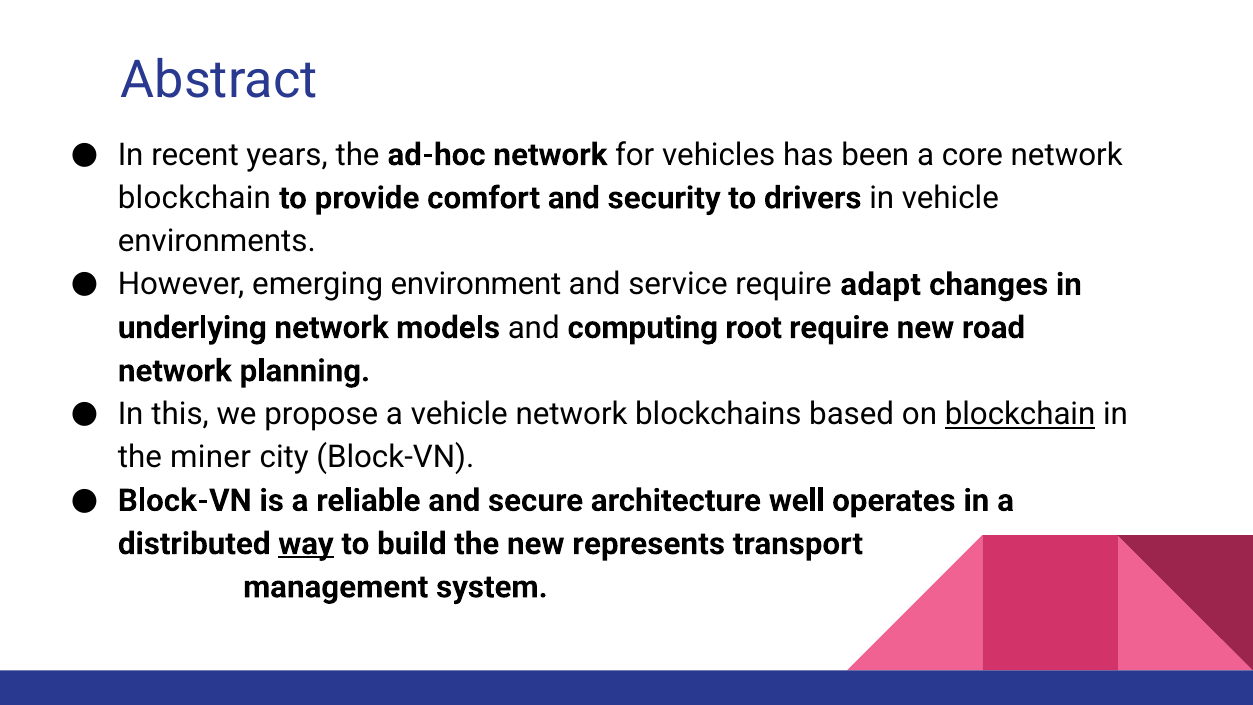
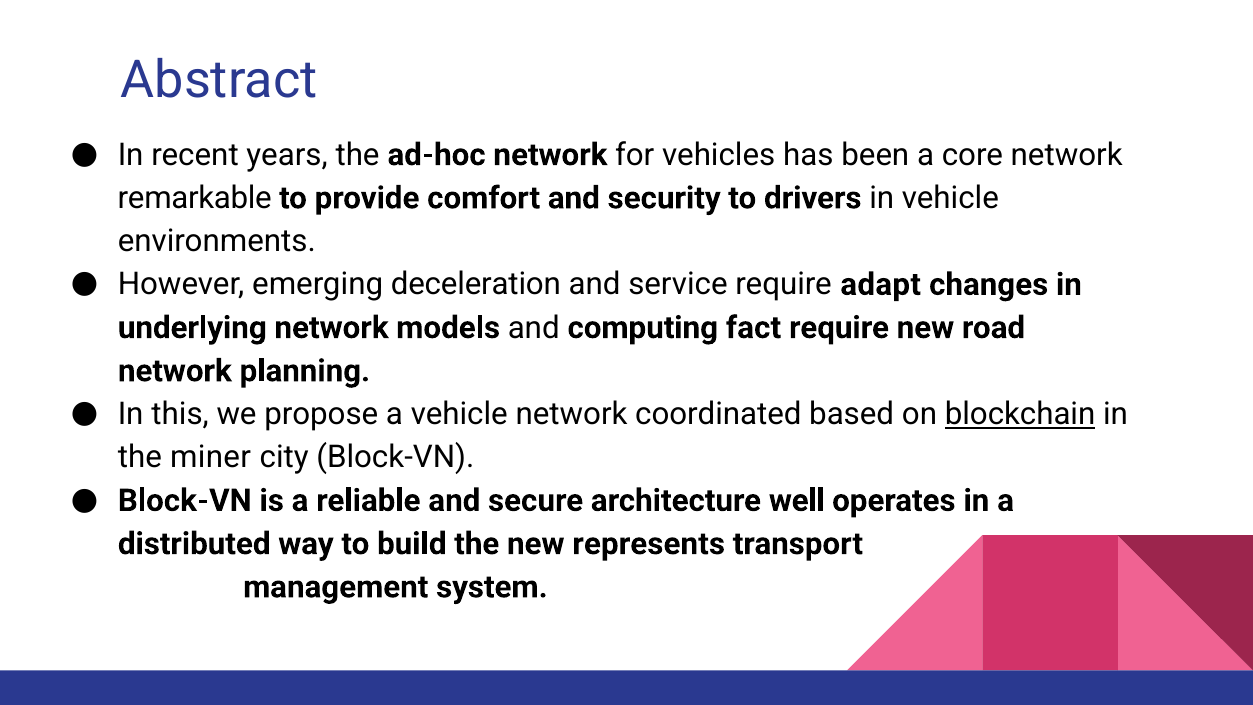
blockchain: blockchain -> remarkable (195, 198)
environment: environment -> deceleration (476, 284)
root: root -> fact (754, 328)
blockchains: blockchains -> coordinated (718, 414)
way underline: present -> none (306, 544)
